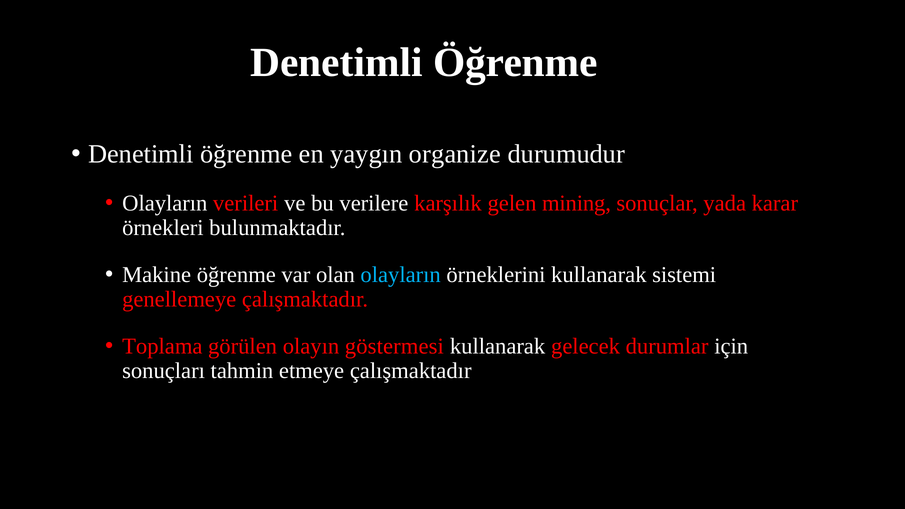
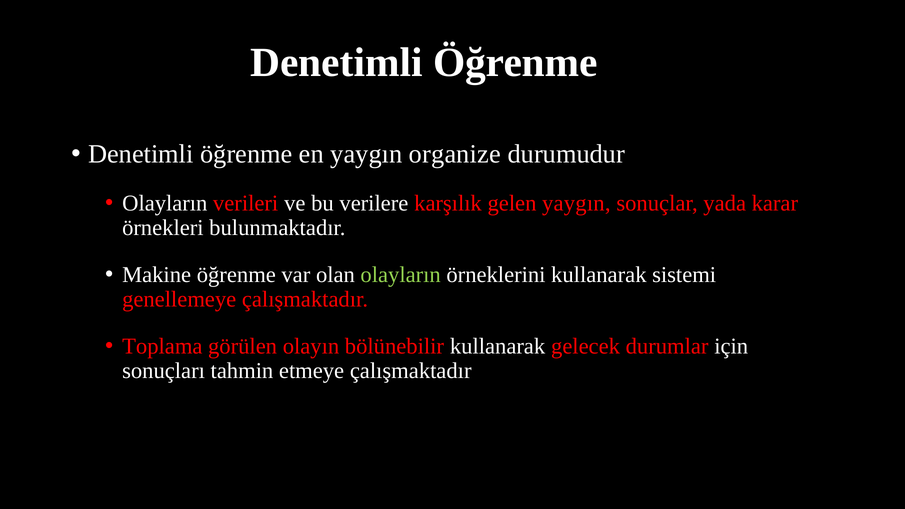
gelen mining: mining -> yaygın (576, 203)
olayların colour: light blue -> light green (401, 275)
göstermesi: göstermesi -> bölünebilir (394, 346)
